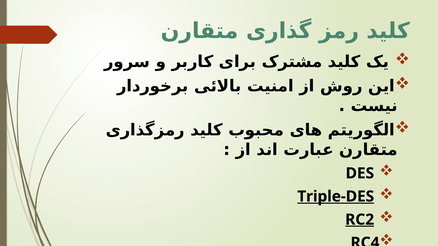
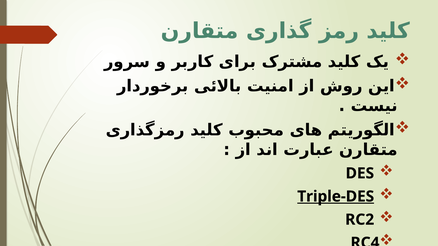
RC2 underline: present -> none (360, 220)
